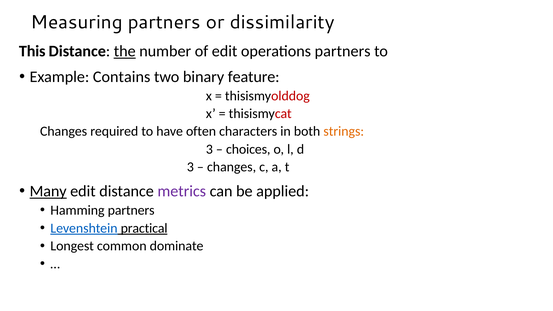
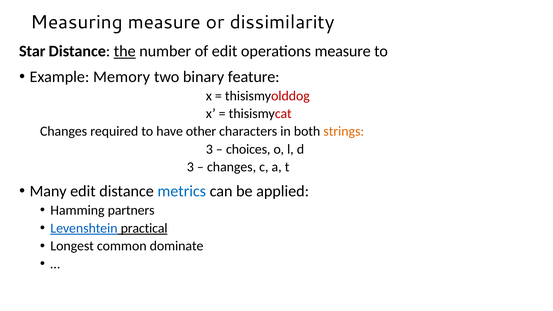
Measuring partners: partners -> measure (164, 22)
This: This -> Star (32, 51)
operations partners: partners -> measure (343, 51)
Contains: Contains -> Memory (122, 77)
often: often -> other (201, 131)
Many underline: present -> none (48, 191)
metrics colour: purple -> blue (182, 191)
